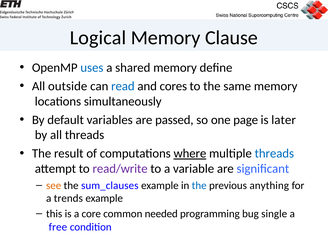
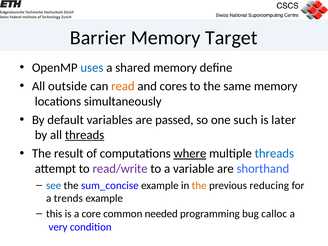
Logical: Logical -> Barrier (98, 38)
Clause: Clause -> Target (231, 38)
read colour: blue -> orange (123, 86)
page: page -> such (246, 120)
threads underline: none -> present (85, 135)
signiﬁcant: signiﬁcant -> shorthand (263, 169)
see colour: orange -> blue (54, 185)
sum_clauses: sum_clauses -> sum_concise (110, 185)
the colour: blue -> orange (199, 185)
anything: anything -> reducing (269, 185)
single: single -> calloc (274, 214)
free: free -> very (58, 227)
